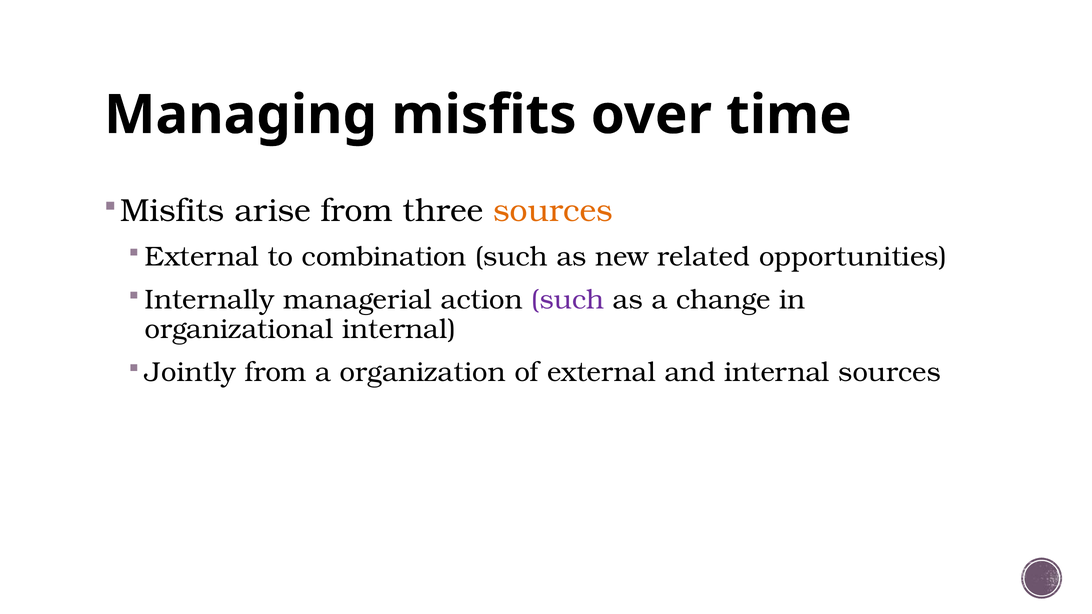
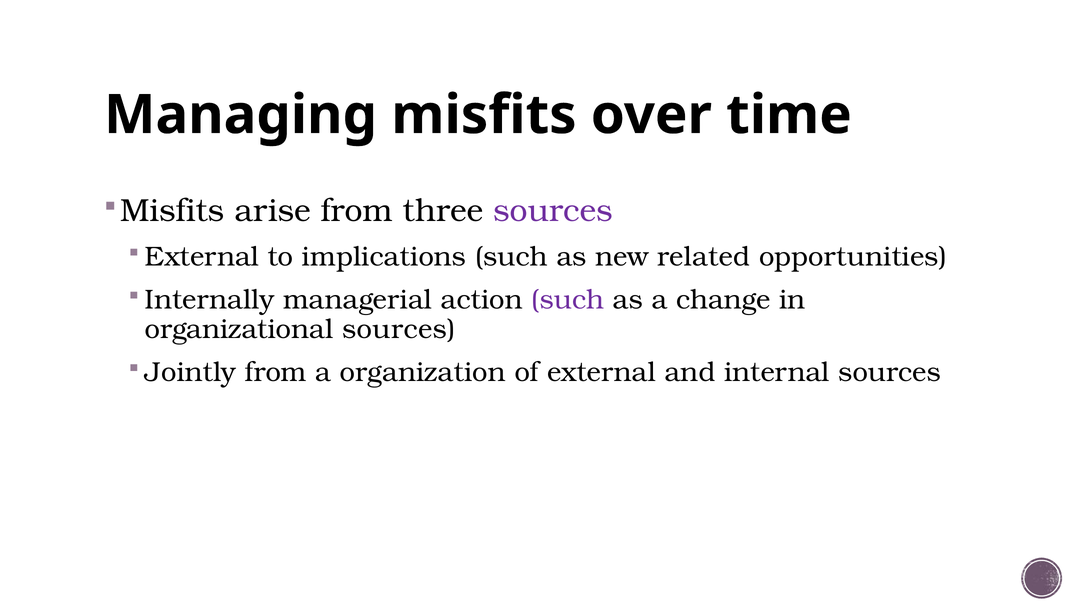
sources colour: orange -> purple (553, 211)
combination: combination -> implications (384, 257)
organizational internal: internal -> sources (399, 329)
